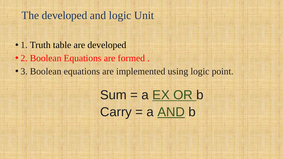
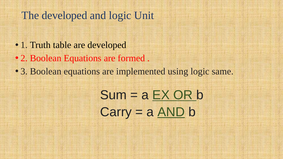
point: point -> same (223, 71)
